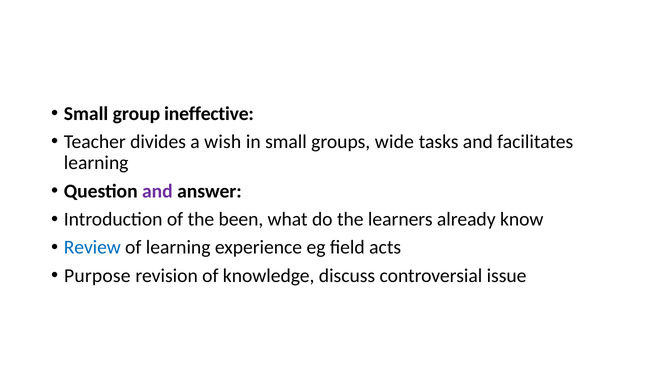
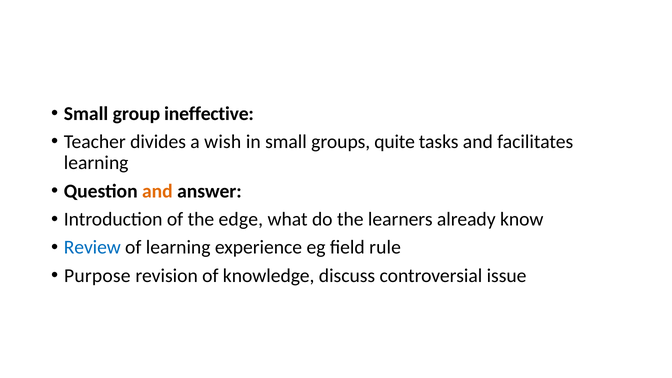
wide: wide -> quite (395, 142)
and colour: purple -> orange (157, 191)
been: been -> edge (241, 219)
acts: acts -> rule (385, 247)
